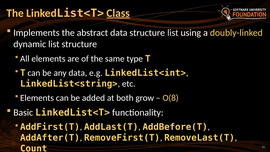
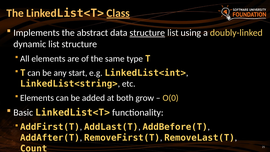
structure underline: none -> present (147, 33)
any data: data -> start (78, 73)
O(8: O(8 -> O(0 (171, 98)
